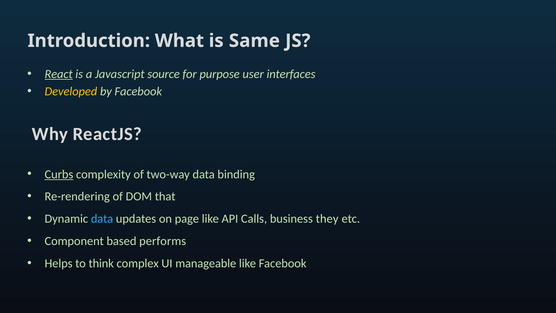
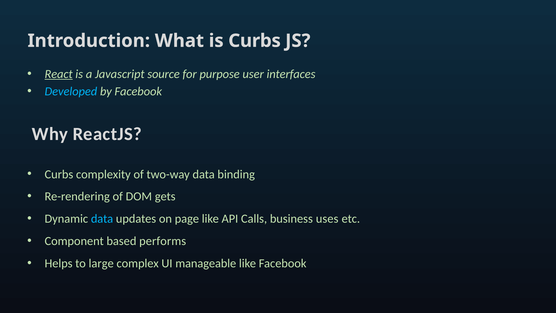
is Same: Same -> Curbs (255, 41)
Developed colour: yellow -> light blue (71, 91)
Curbs underline: present -> none (59, 174)
that: that -> gets (165, 196)
they: they -> uses (327, 219)
think: think -> large (101, 263)
